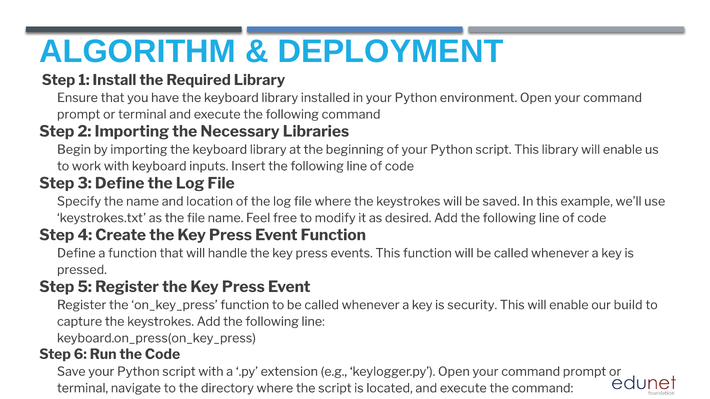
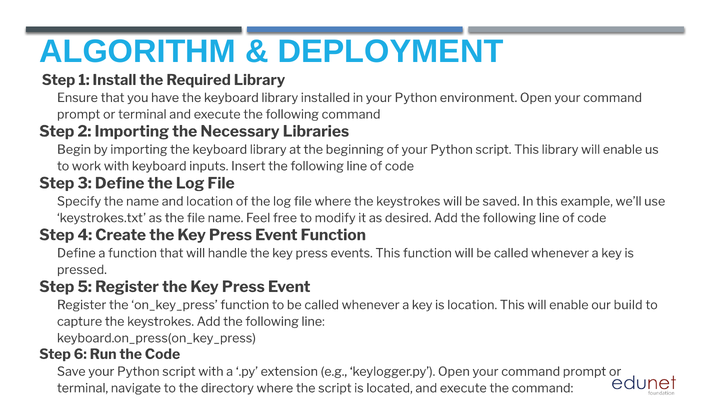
is security: security -> location (472, 305)
